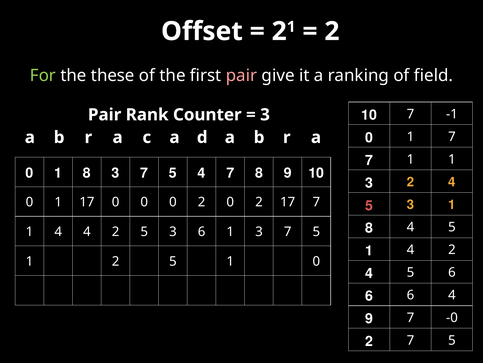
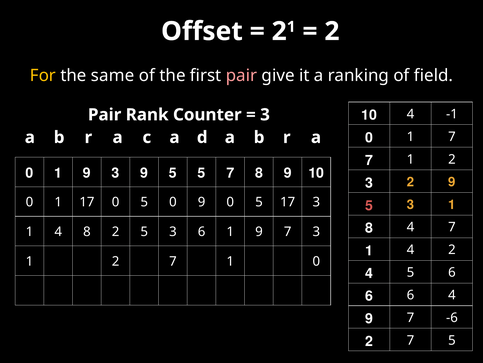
For colour: light green -> yellow (43, 75)
these: these -> same (113, 75)
10 7: 7 -> 4 (411, 114)
7 1 1: 1 -> 2 (452, 159)
0 1 8: 8 -> 9 (87, 173)
7: 7 -> 9 (144, 173)
5 4: 4 -> 5 (202, 173)
3 2 4: 4 -> 9 (452, 182)
17 0 0: 0 -> 5 (144, 202)
2: 2 -> 9 (202, 202)
2: 2 -> 5 (259, 202)
17 7: 7 -> 3 (316, 202)
8 4 5: 5 -> 7 (452, 227)
4 4: 4 -> 8 (87, 231)
6 1 3: 3 -> 9 (259, 231)
5: 5 -> 3 (316, 231)
1 2 5: 5 -> 7 (173, 261)
-0: -0 -> -6 (452, 317)
